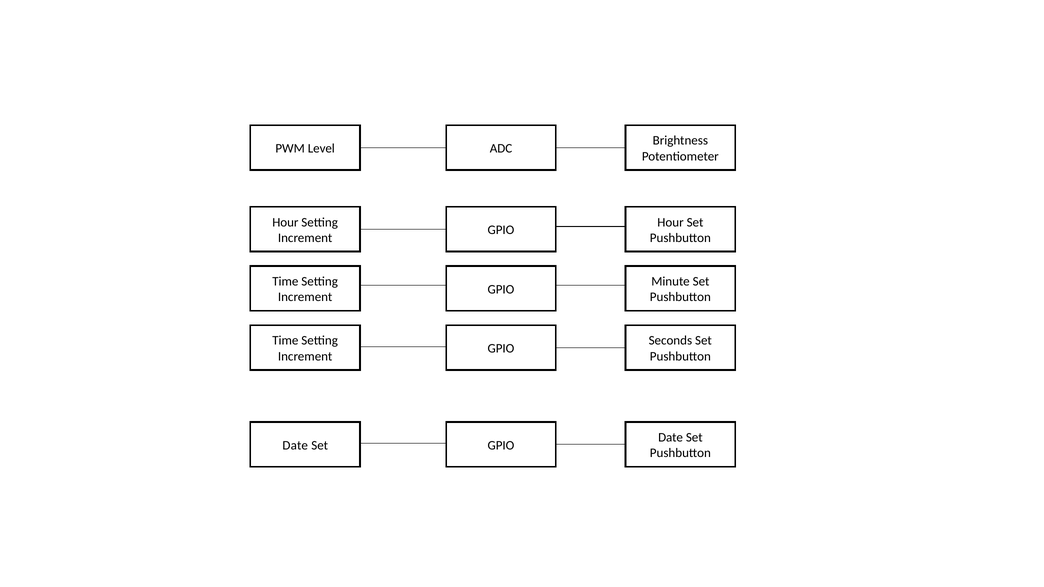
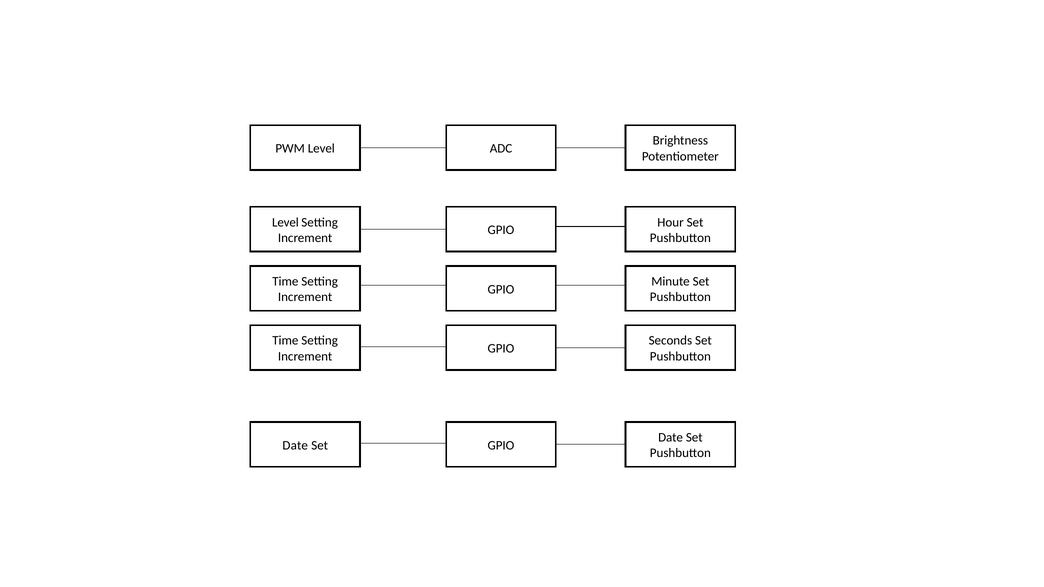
Hour: Hour -> Level (285, 222)
